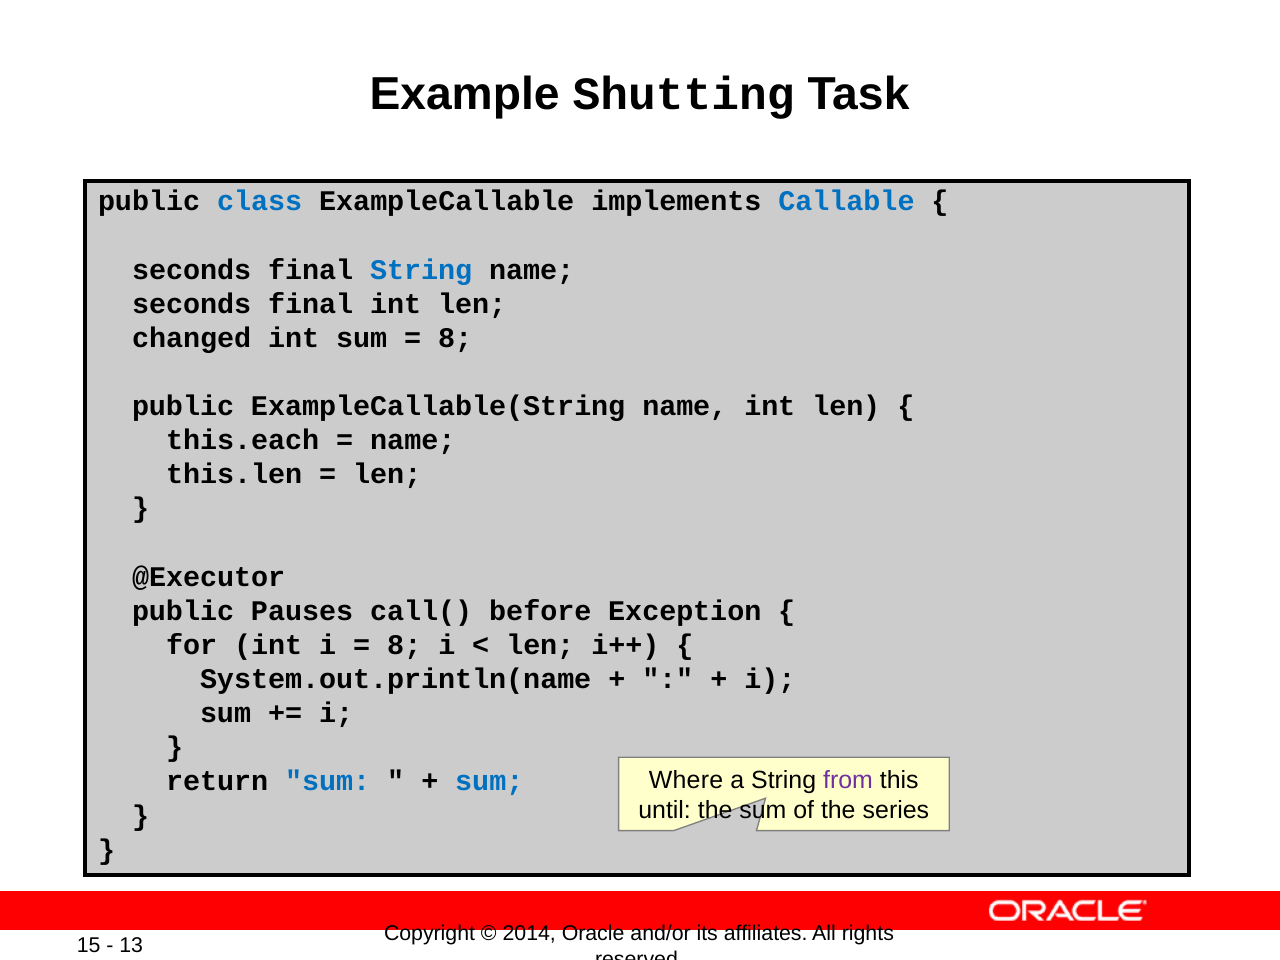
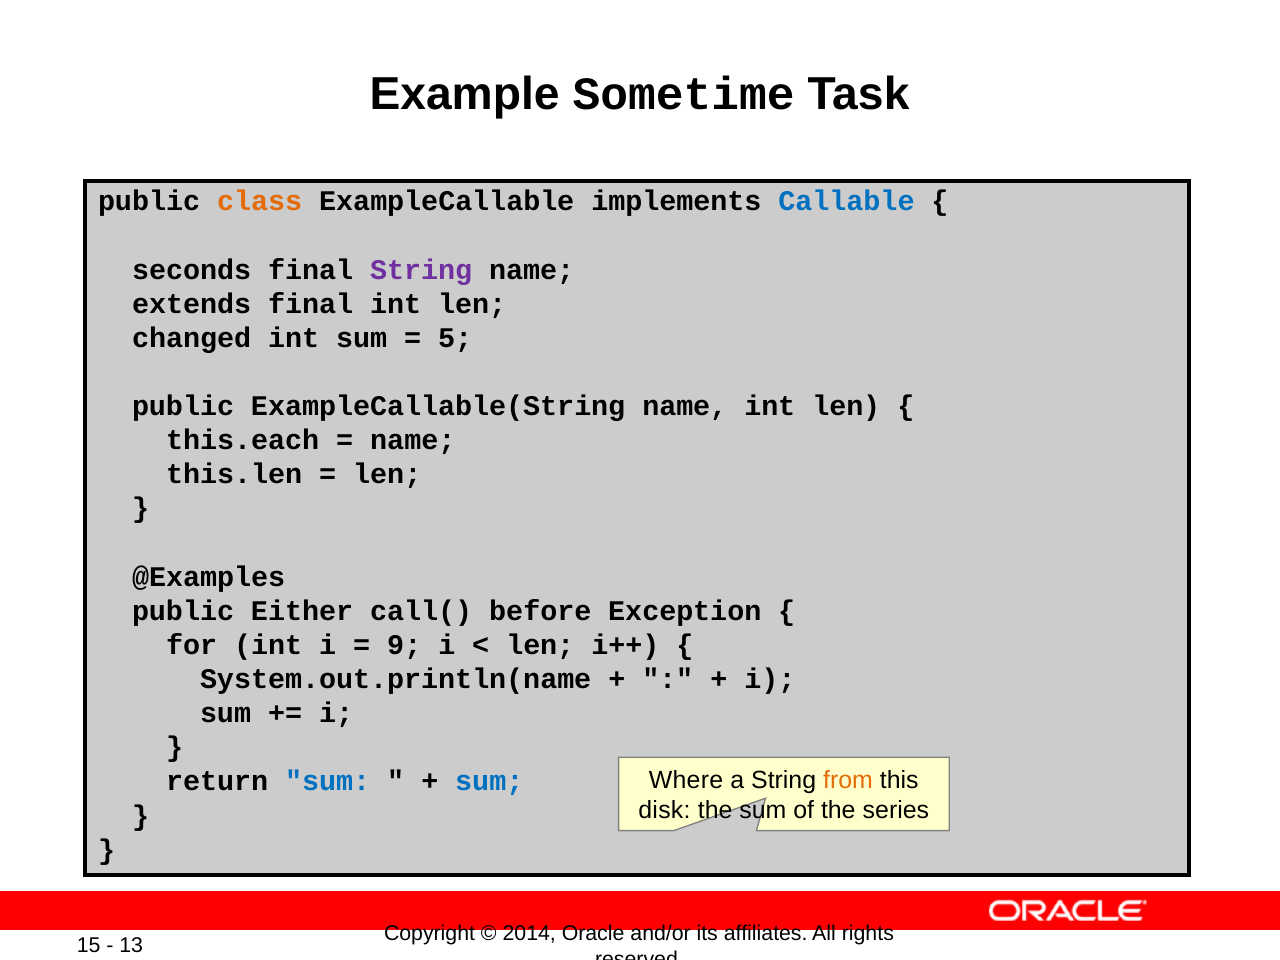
Shutting: Shutting -> Sometime (684, 94)
class colour: blue -> orange (260, 202)
String colour: blue -> purple (421, 270)
seconds: seconds -> extends (192, 304)
8: 8 -> 5 (455, 338)
@Executor: @Executor -> @Examples (209, 577)
Pauses: Pauses -> Either (302, 611)
8: 8 -> 9 (404, 645)
from colour: purple -> orange (848, 781)
until: until -> disk (664, 811)
